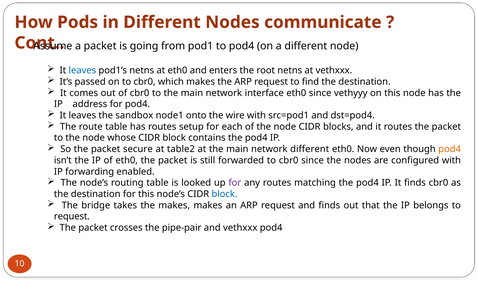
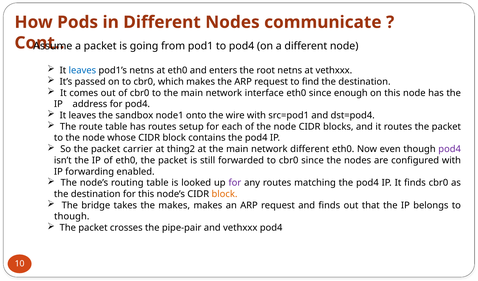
vethyyy: vethyyy -> enough (351, 93)
secure: secure -> carrier (138, 149)
table2: table2 -> thing2 (181, 149)
pod4 colour: orange -> purple (450, 149)
block colour: blue -> orange (224, 194)
request: request -> though (72, 217)
